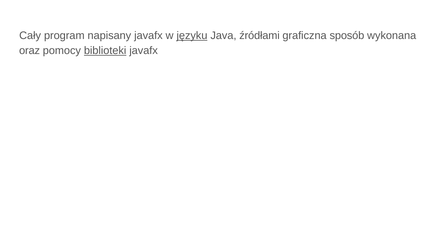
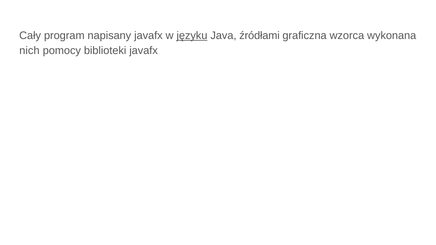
sposób: sposób -> wzorca (347, 36)
oraz: oraz -> nich (29, 51)
biblioteki underline: present -> none (105, 51)
